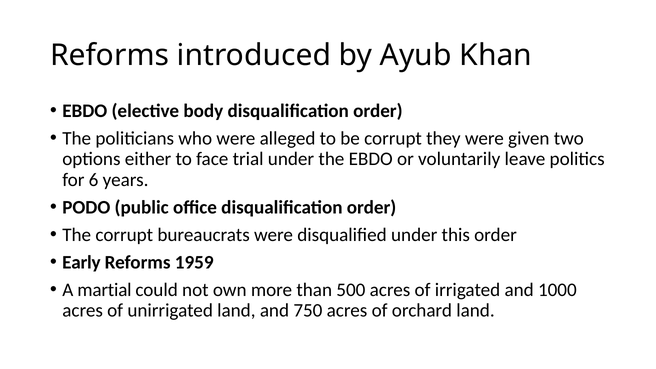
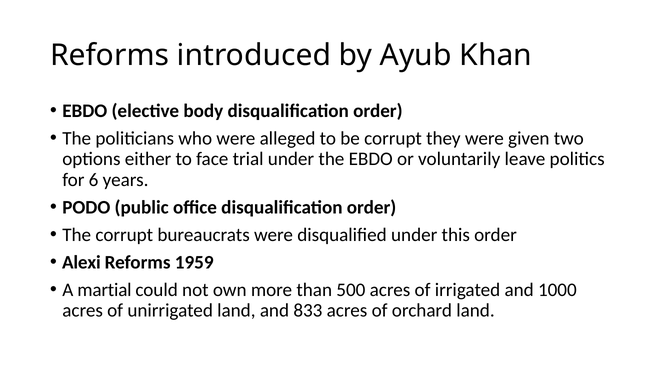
Early: Early -> Alexi (81, 262)
750: 750 -> 833 (308, 310)
